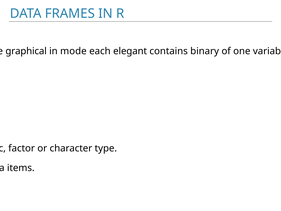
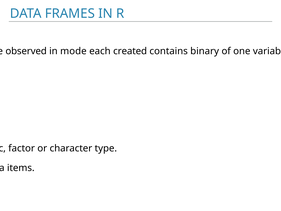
graphical: graphical -> observed (26, 51)
elegant: elegant -> created (130, 51)
